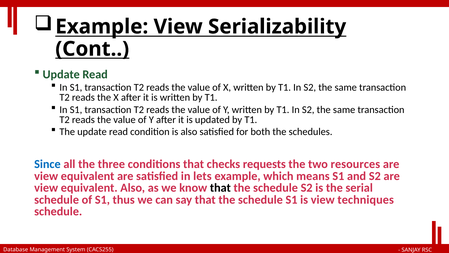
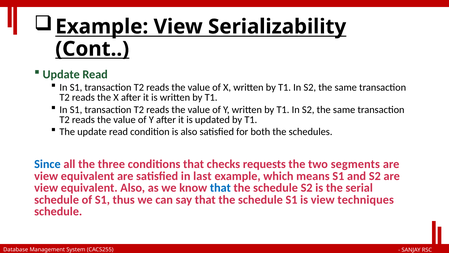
resources: resources -> segments (355, 164)
lets: lets -> last (202, 176)
that colour: black -> blue (220, 188)
